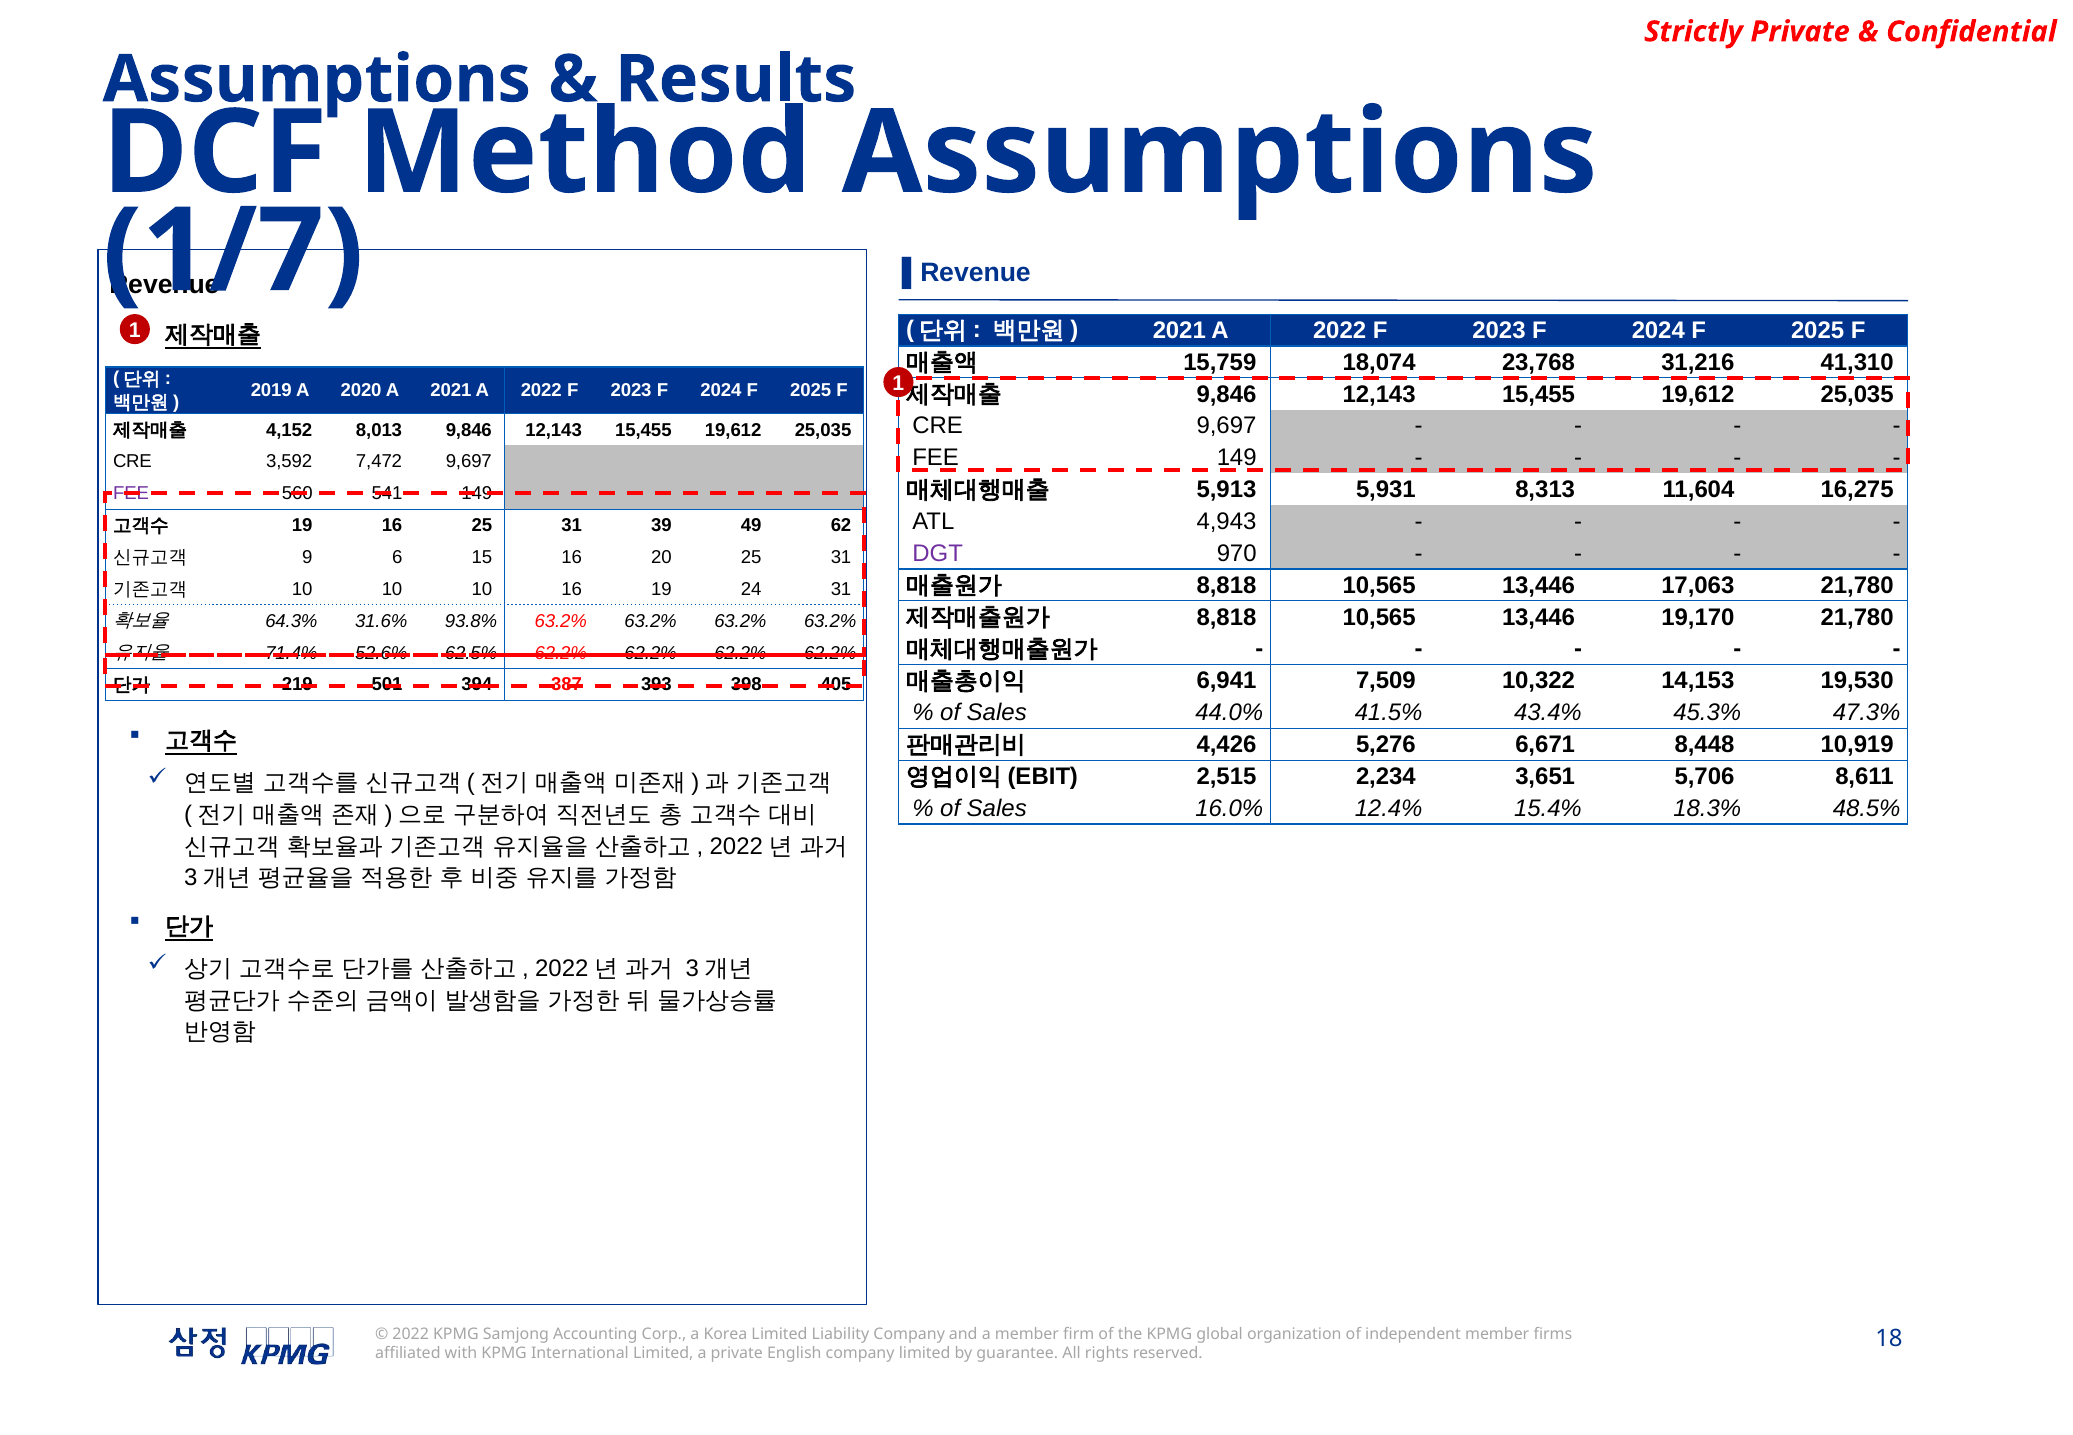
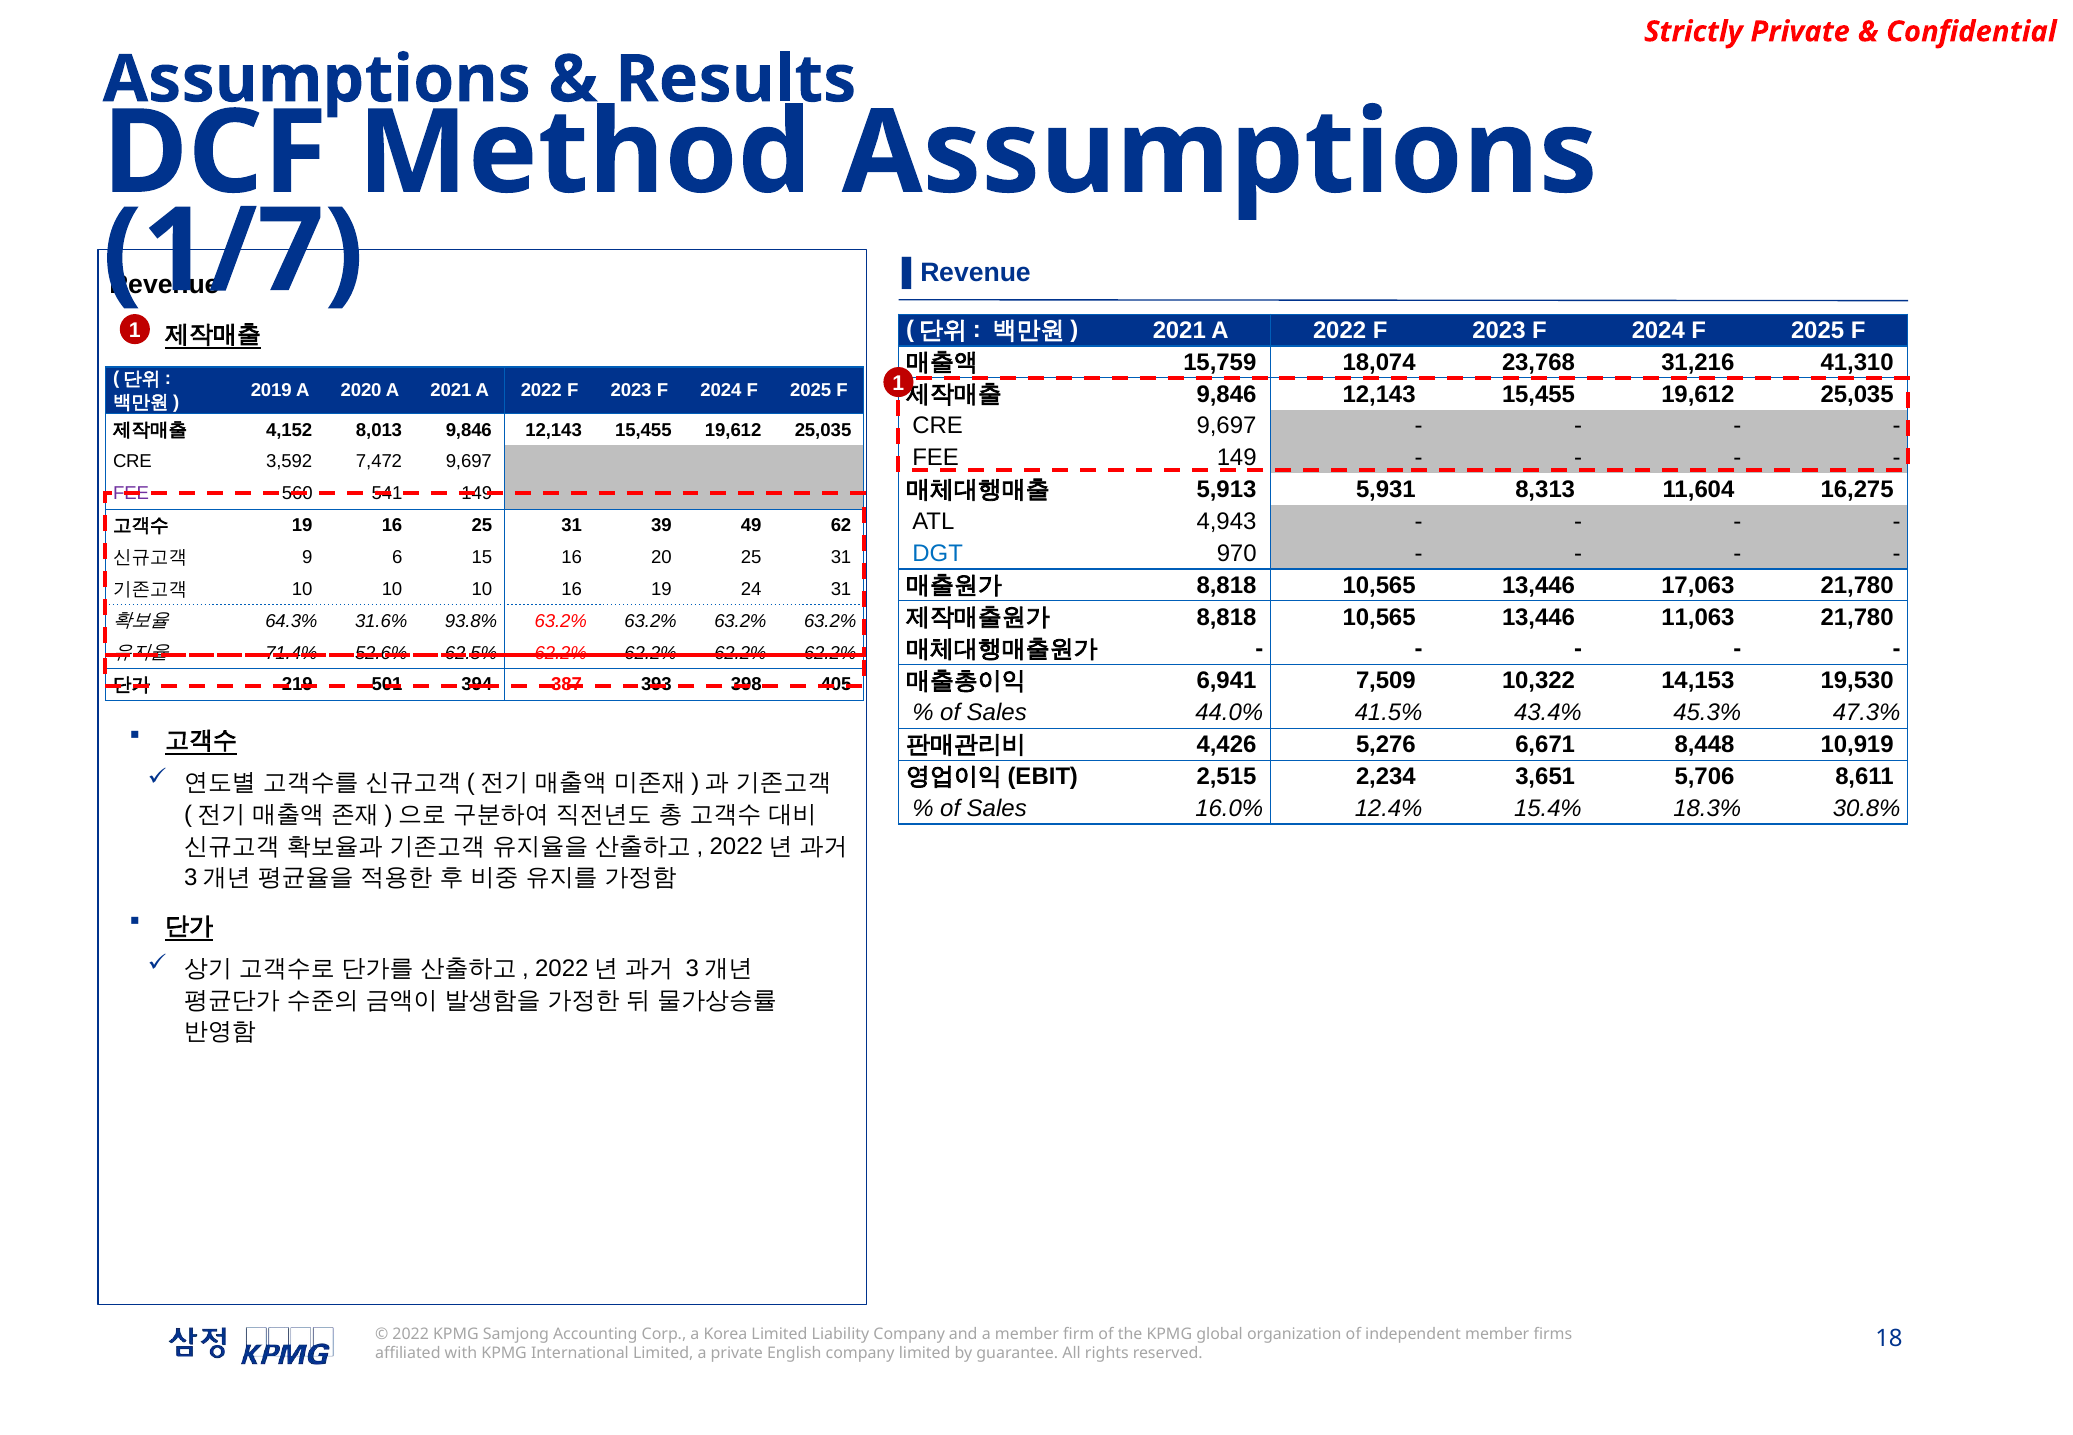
DGT colour: purple -> blue (938, 553)
19,170: 19,170 -> 11,063 (1698, 617)
48.5%: 48.5% -> 30.8% (1867, 808)
